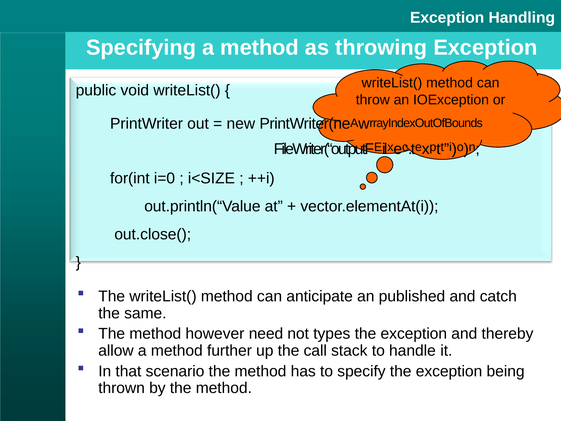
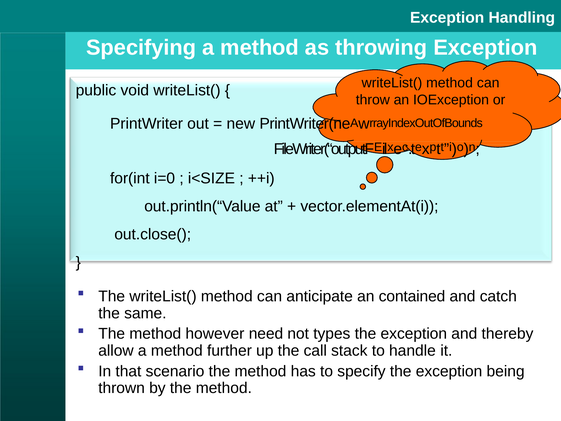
published: published -> contained (412, 296)
